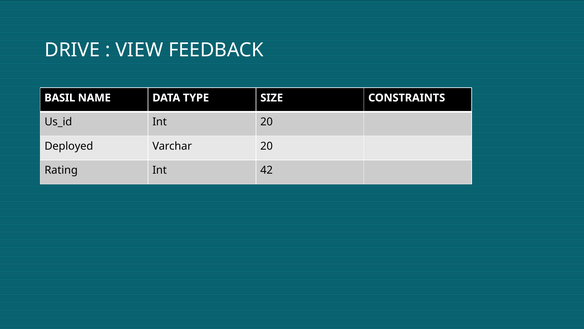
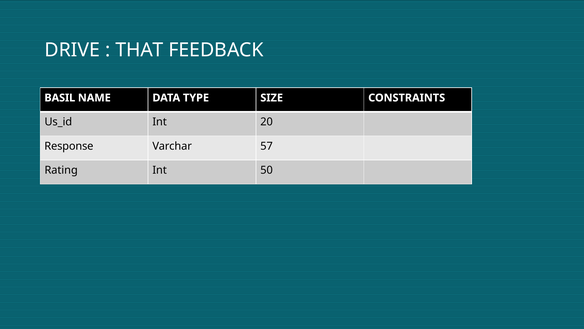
VIEW: VIEW -> THAT (139, 50)
Deployed: Deployed -> Response (69, 146)
Varchar 20: 20 -> 57 (267, 146)
42: 42 -> 50 (267, 170)
